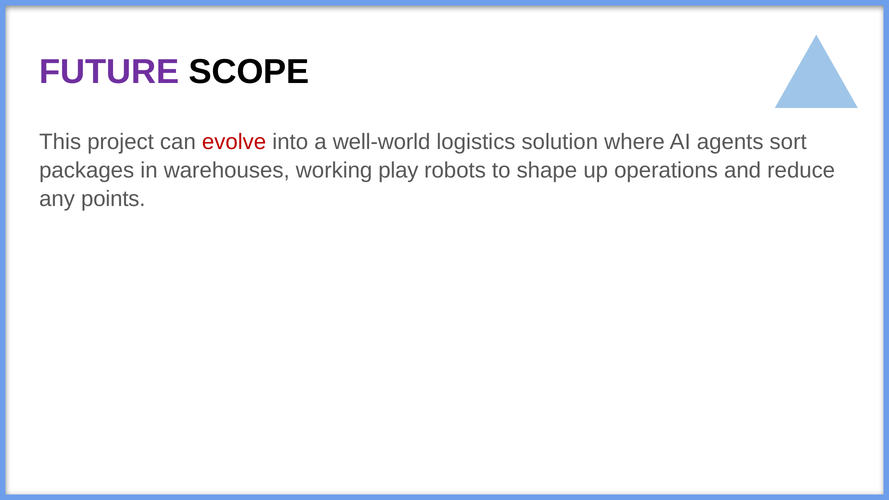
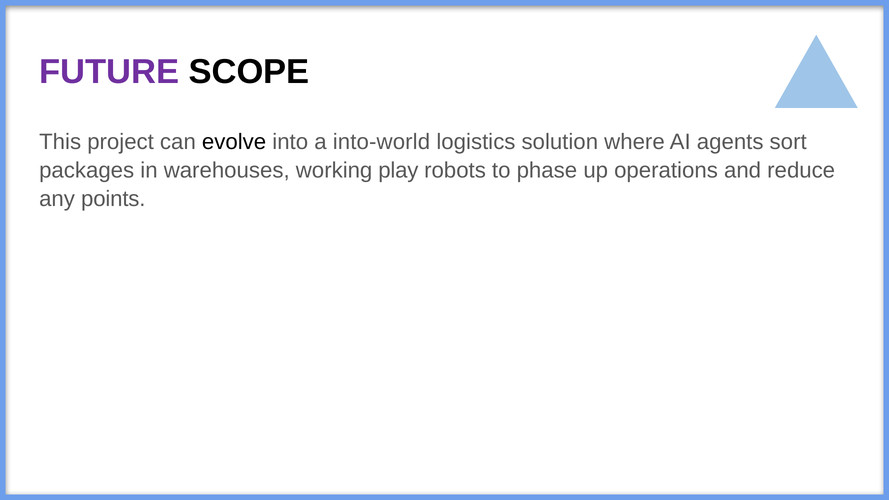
evolve colour: red -> black (234, 142)
well-world: well-world -> into-world (381, 142)
shape: shape -> phase (547, 170)
